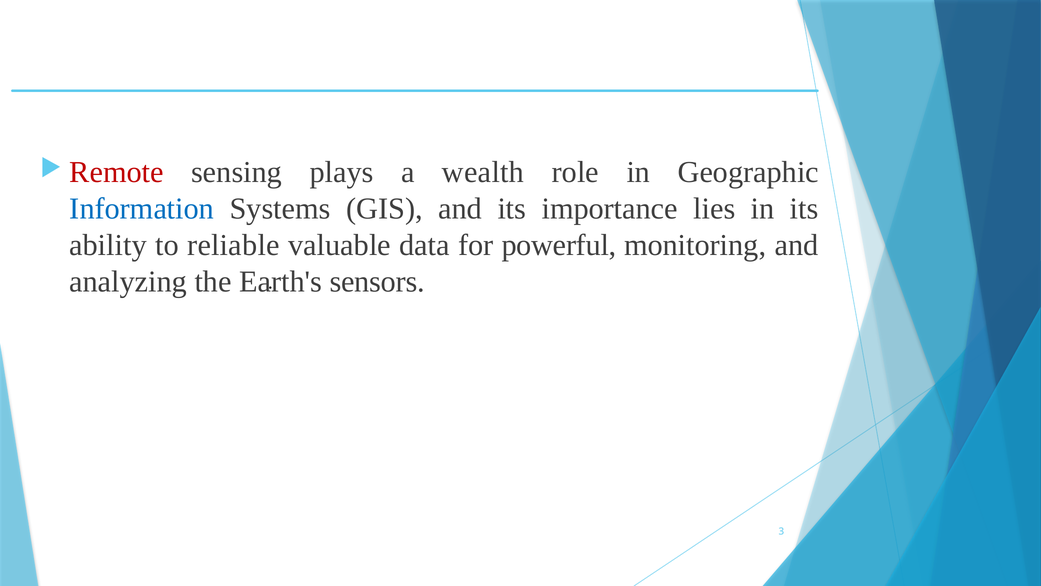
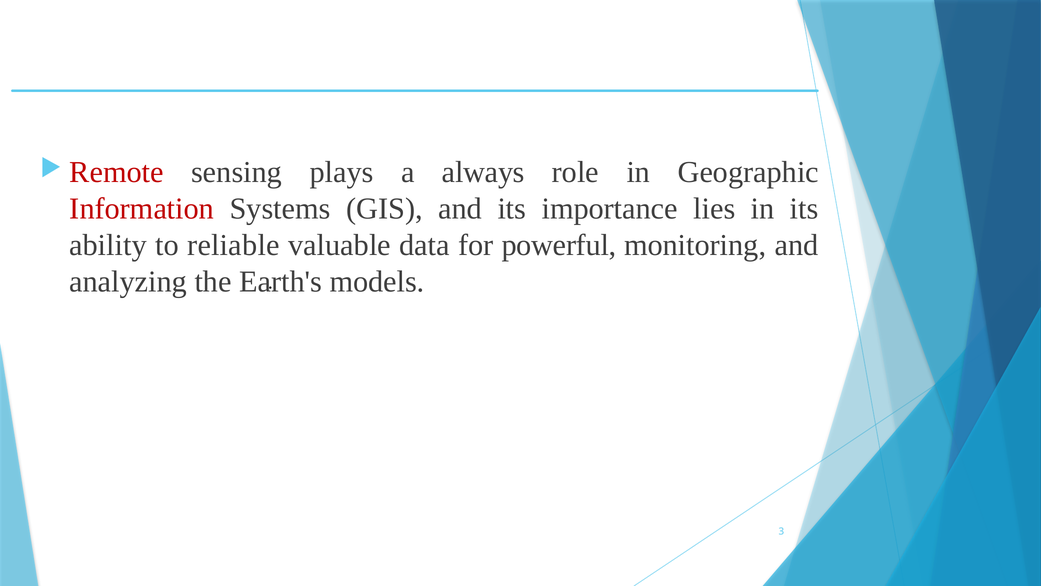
wealth: wealth -> always (483, 172)
Information colour: blue -> red (142, 209)
sensors: sensors -> models (377, 281)
